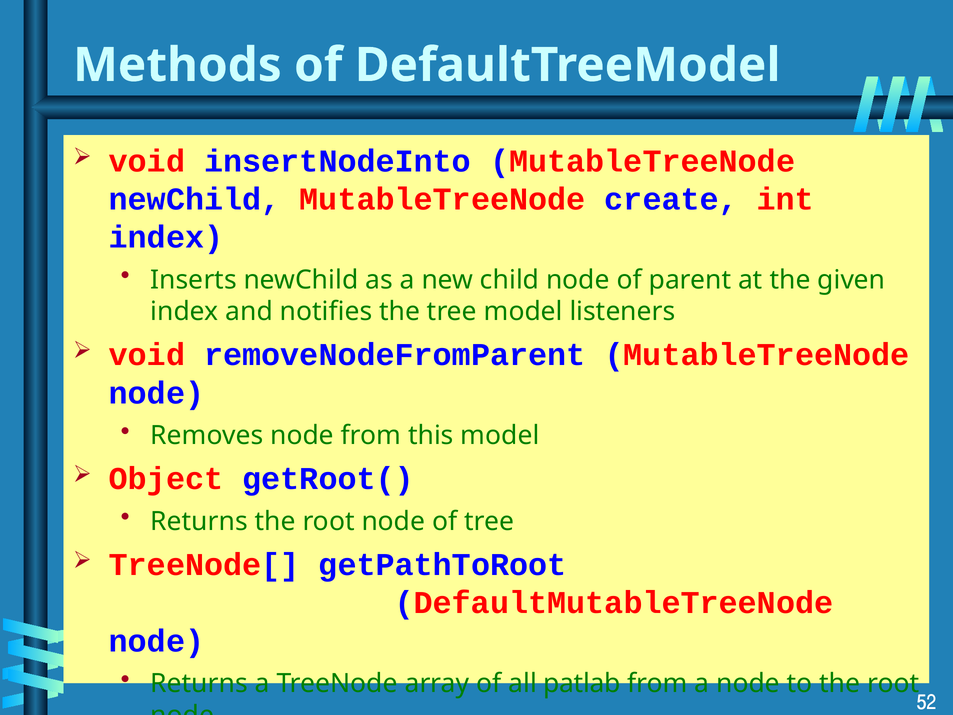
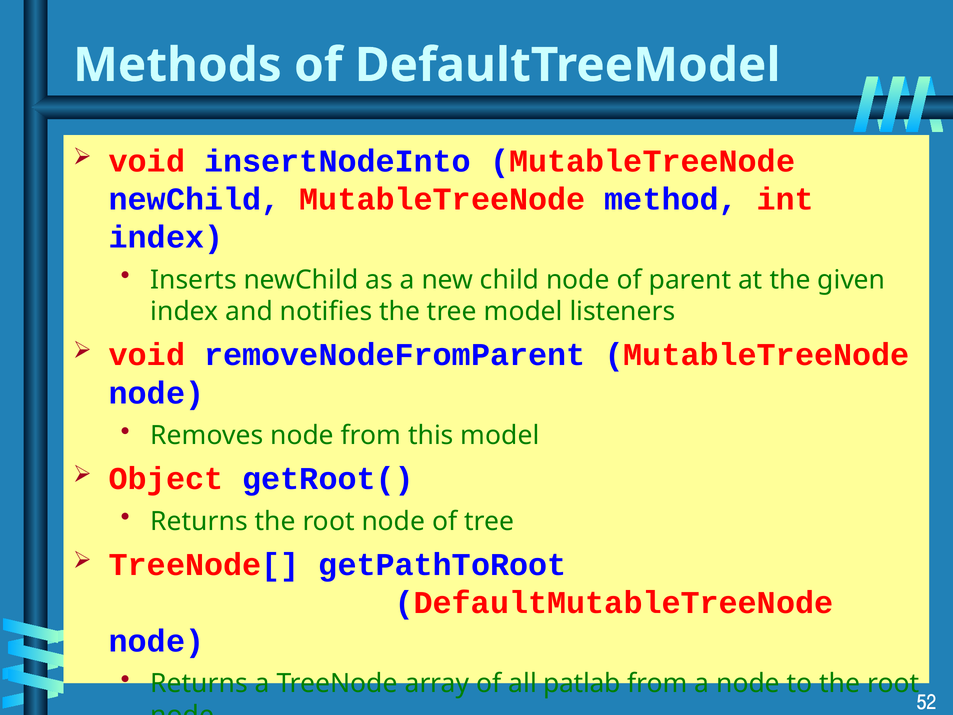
create: create -> method (671, 199)
